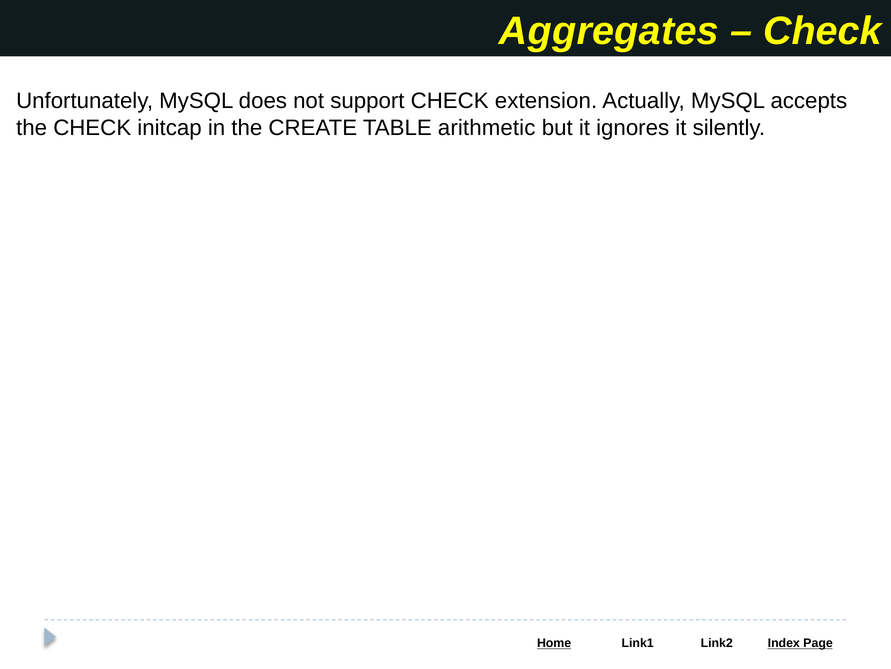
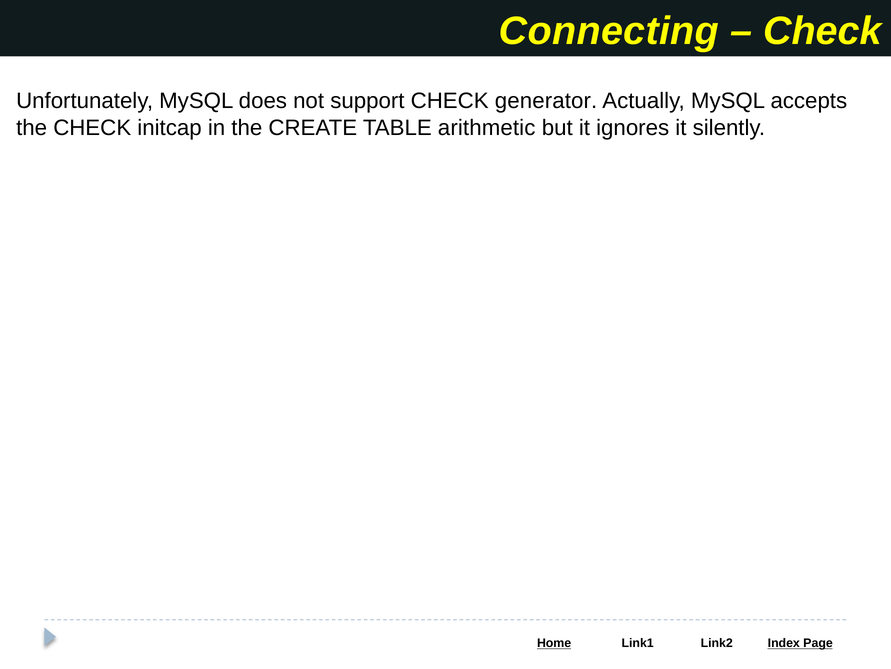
Aggregates: Aggregates -> Connecting (609, 31)
extension: extension -> generator (546, 101)
